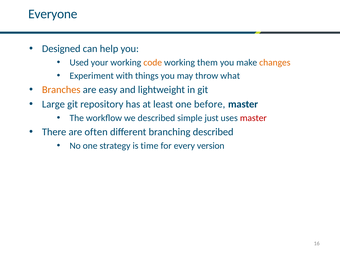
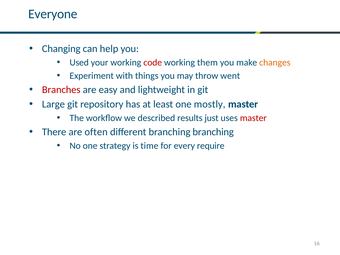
Designed: Designed -> Changing (61, 49)
code colour: orange -> red (153, 62)
what: what -> went (230, 76)
Branches colour: orange -> red (61, 90)
before: before -> mostly (210, 104)
simple: simple -> results (190, 118)
branching described: described -> branching (213, 132)
version: version -> require (211, 146)
